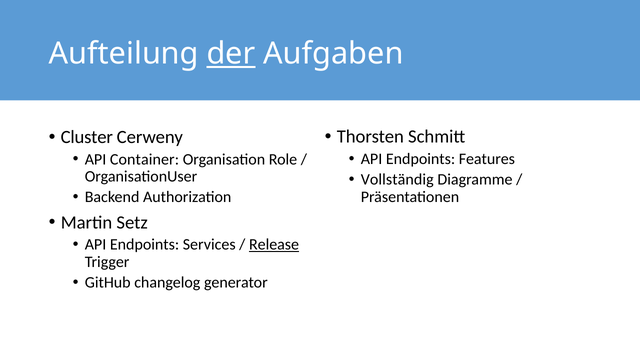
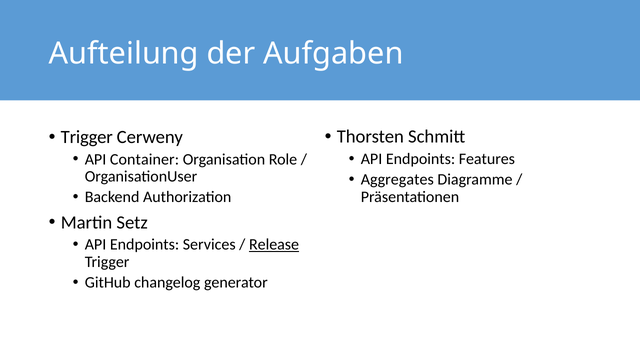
der underline: present -> none (231, 54)
Cluster: Cluster -> Trigger (87, 137)
Vollständig: Vollständig -> Aggregates (397, 179)
